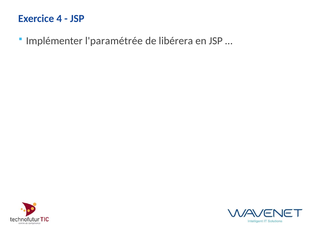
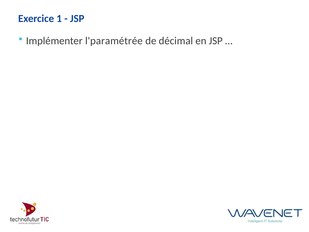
4: 4 -> 1 (59, 19)
libérera: libérera -> décimal (176, 41)
